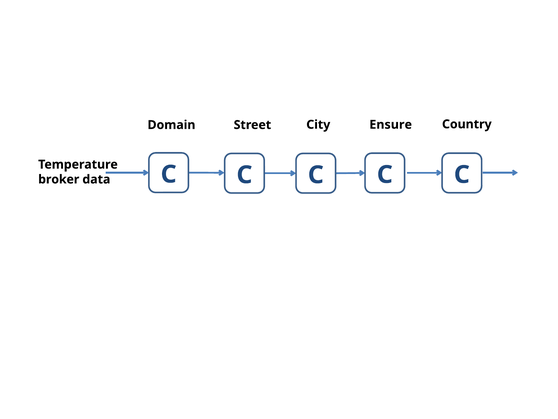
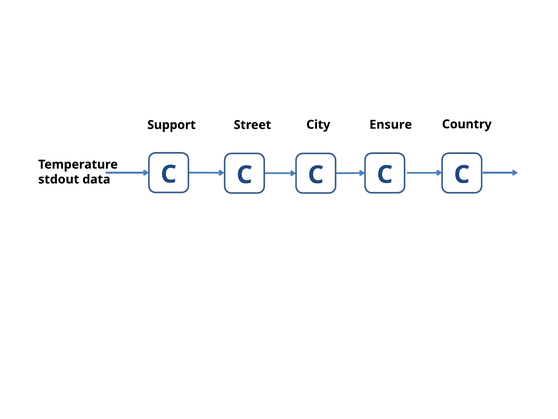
Domain: Domain -> Support (171, 125)
broker: broker -> stdout (59, 179)
